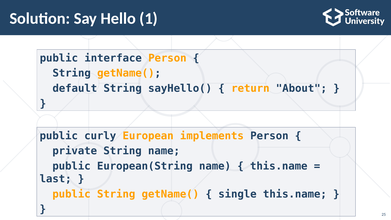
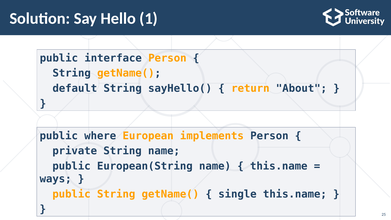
curly: curly -> where (100, 136)
last: last -> ways (56, 179)
